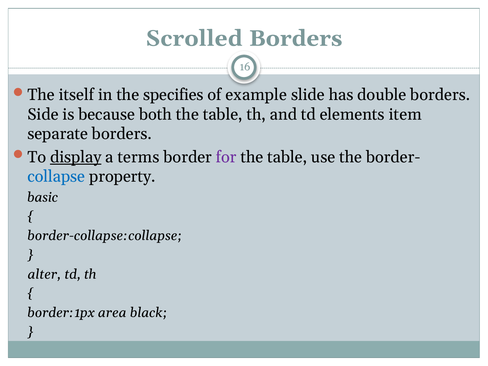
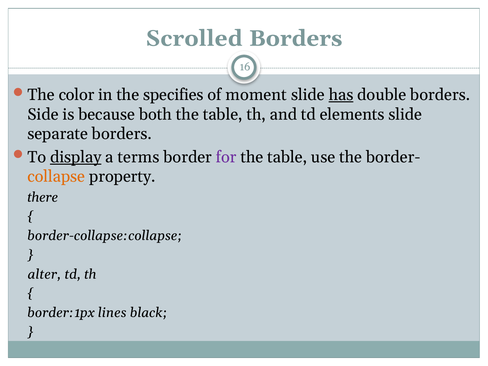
itself: itself -> color (77, 95)
example: example -> moment (256, 95)
has underline: none -> present (341, 95)
elements item: item -> slide (405, 114)
collapse colour: blue -> orange (56, 177)
basic: basic -> there (43, 197)
area: area -> lines (112, 313)
